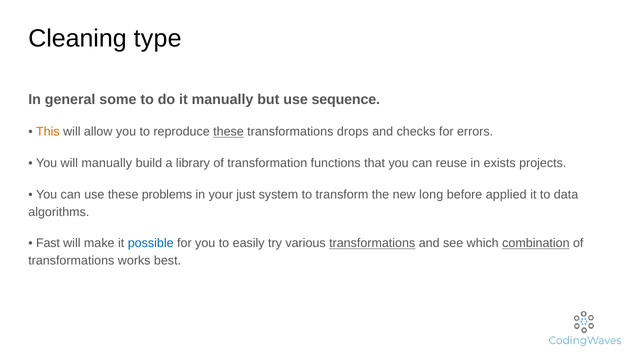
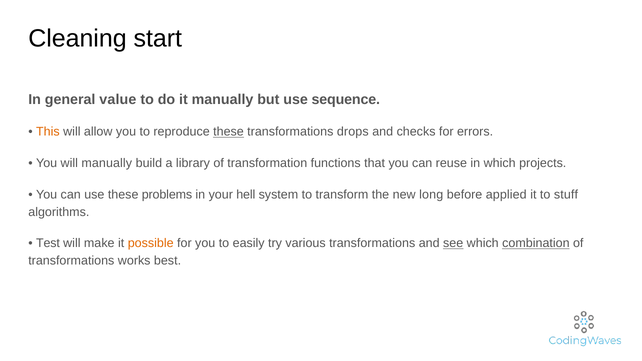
type: type -> start (158, 38)
some: some -> value (118, 99)
in exists: exists -> which (500, 163)
just: just -> hell (246, 195)
data: data -> stuff (566, 195)
Fast: Fast -> Test (48, 243)
possible colour: blue -> orange (151, 243)
transformations underline: present -> none (372, 243)
see underline: none -> present (453, 243)
